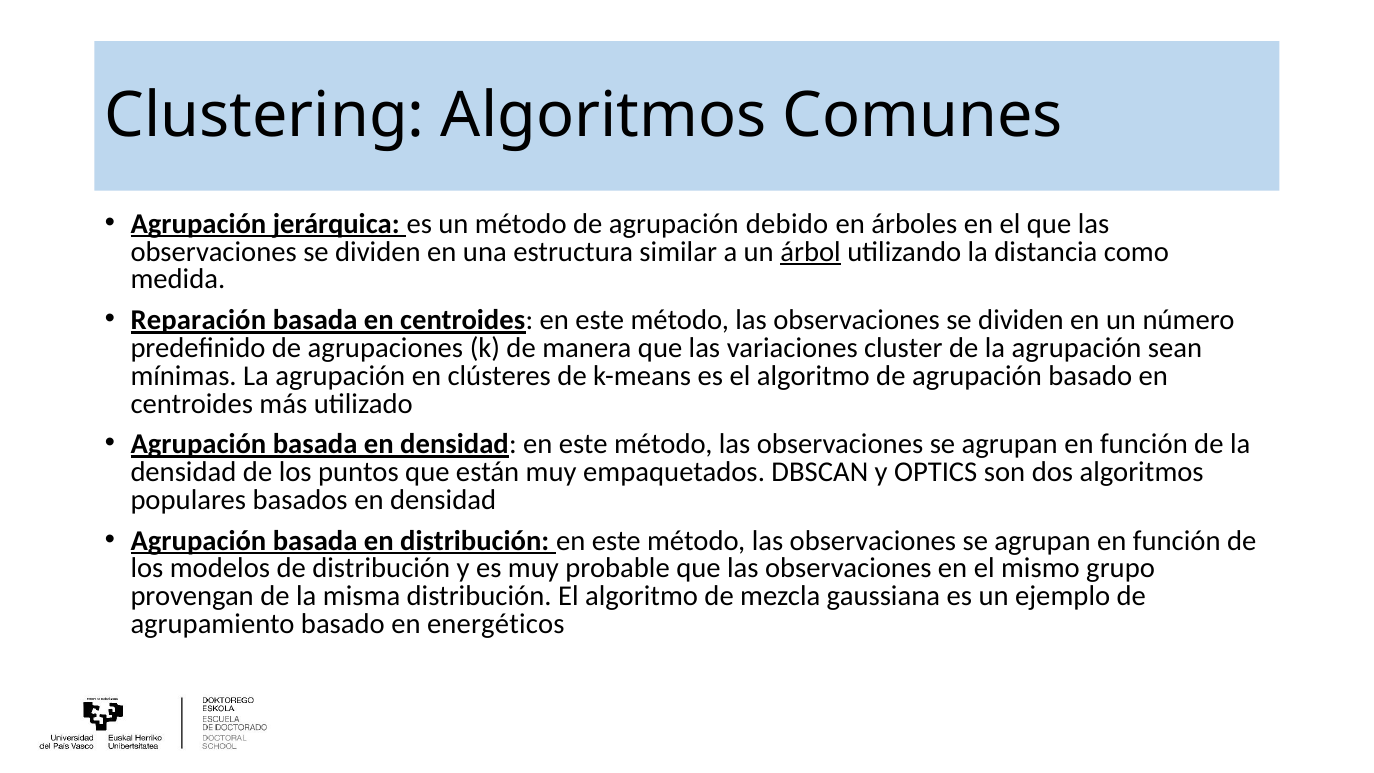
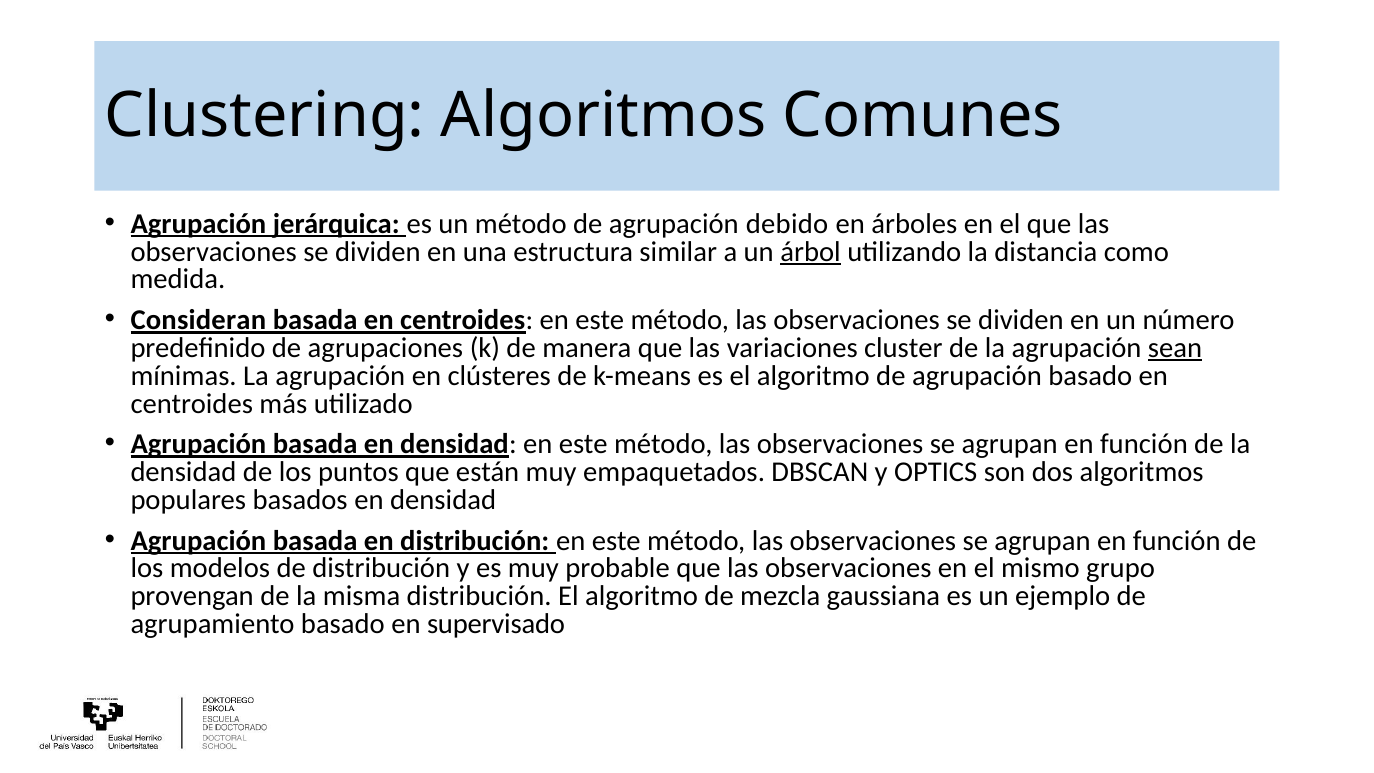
Reparación: Reparación -> Consideran (198, 320)
sean underline: none -> present (1175, 348)
energéticos: energéticos -> supervisado (496, 624)
